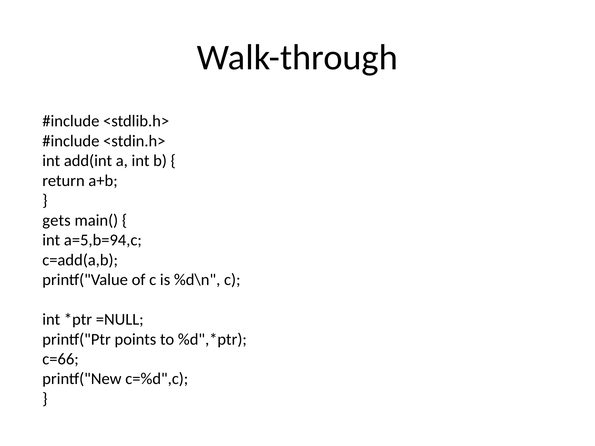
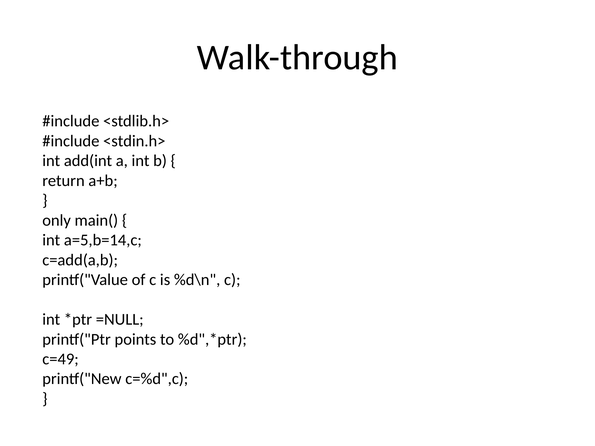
gets: gets -> only (57, 220)
a=5,b=94,c: a=5,b=94,c -> a=5,b=14,c (103, 240)
c=66: c=66 -> c=49 (61, 359)
